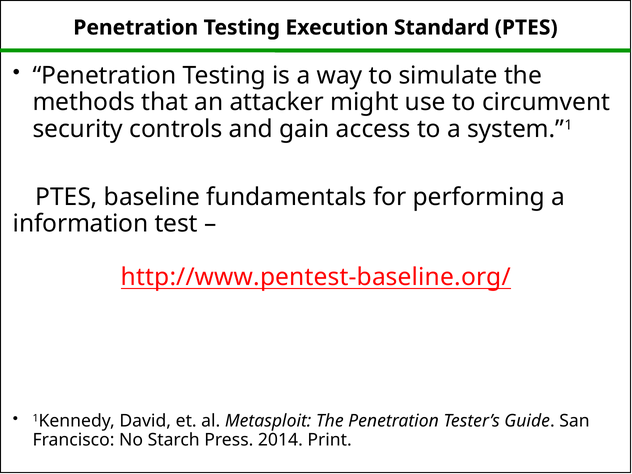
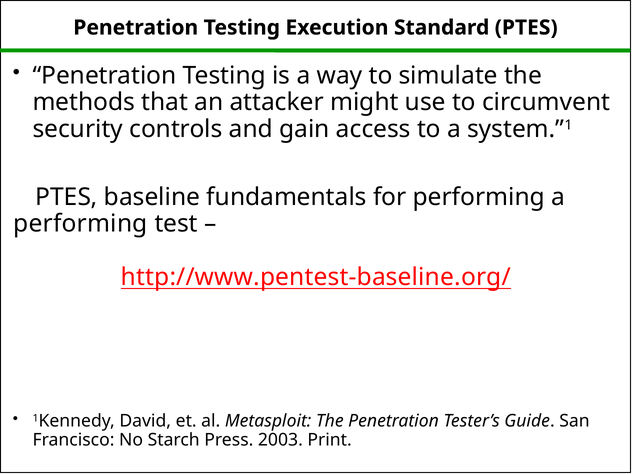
information: information -> performing (80, 224)
2014: 2014 -> 2003 (280, 440)
